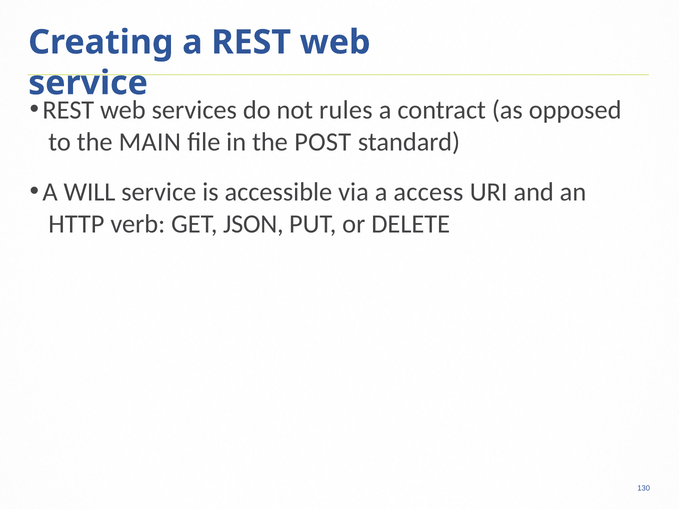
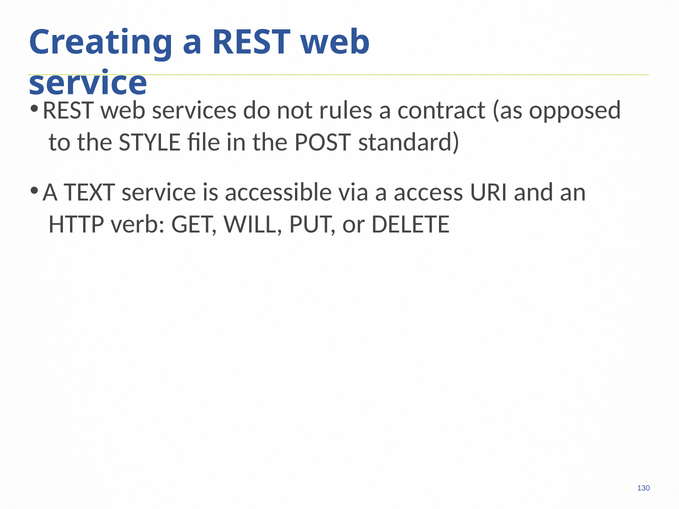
MAIN: MAIN -> STYLE (150, 142)
WILL: WILL -> TEXT (90, 192)
JSON: JSON -> WILL (253, 224)
